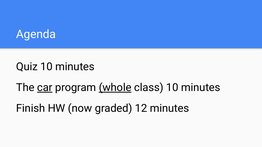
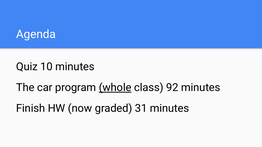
car underline: present -> none (45, 88)
class 10: 10 -> 92 (172, 88)
12: 12 -> 31 (141, 109)
